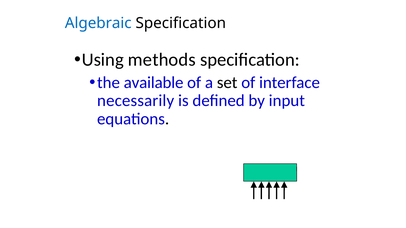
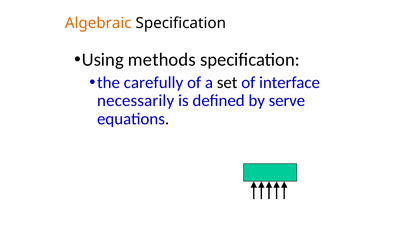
Algebraic colour: blue -> orange (98, 23)
available: available -> carefully (153, 83)
input: input -> serve (287, 101)
